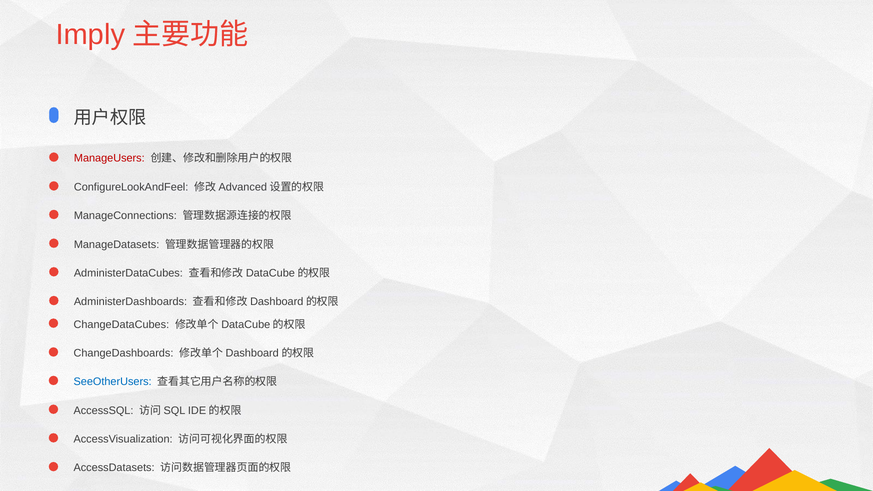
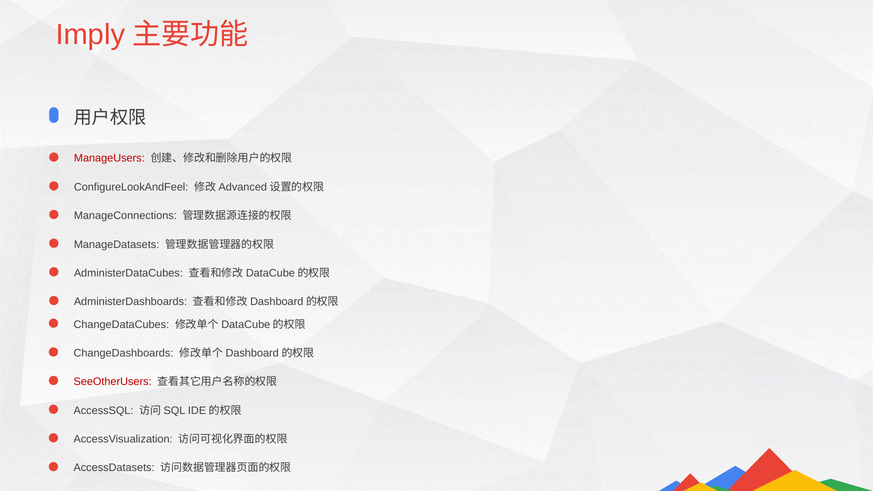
SeeOtherUsers colour: blue -> red (113, 382)
